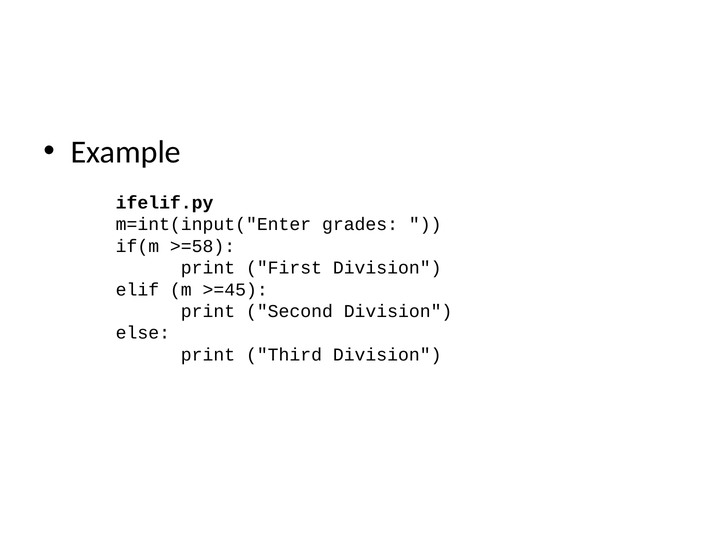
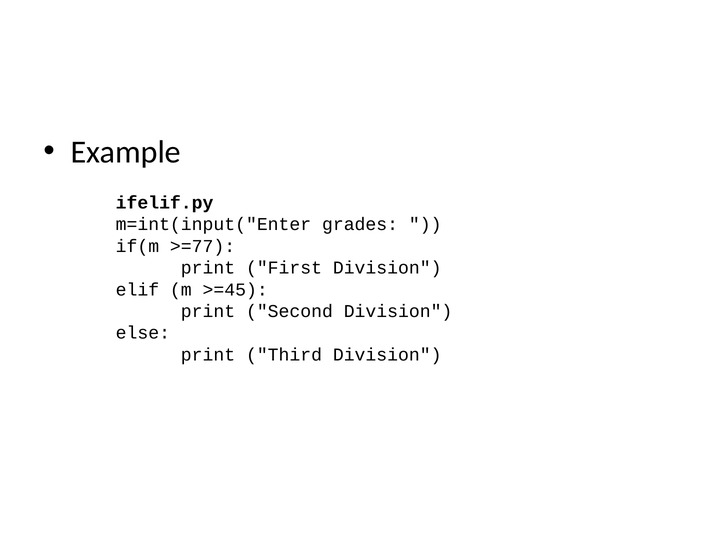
>=58: >=58 -> >=77 (203, 246)
